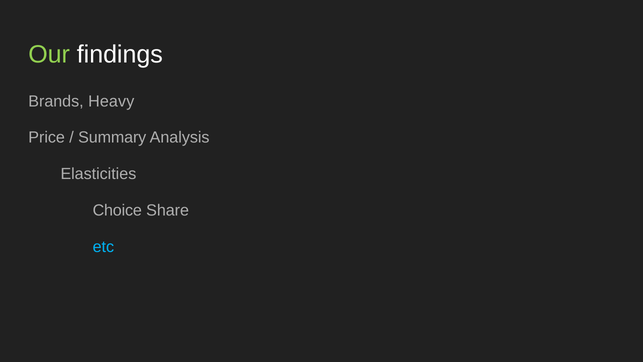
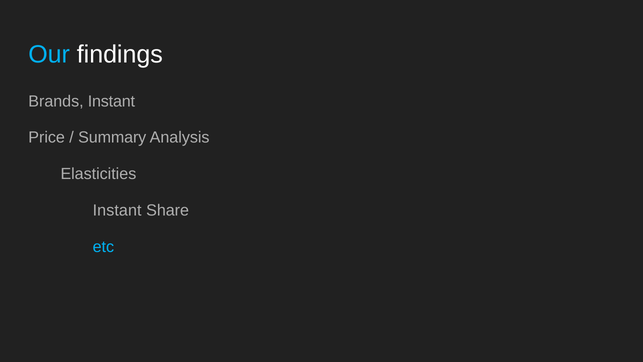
Our colour: light green -> light blue (49, 54)
Brands Heavy: Heavy -> Instant (111, 101)
Choice: Choice -> Instant (117, 210)
